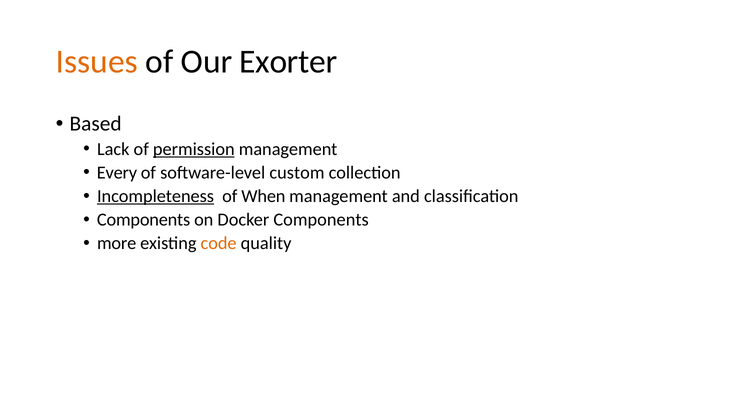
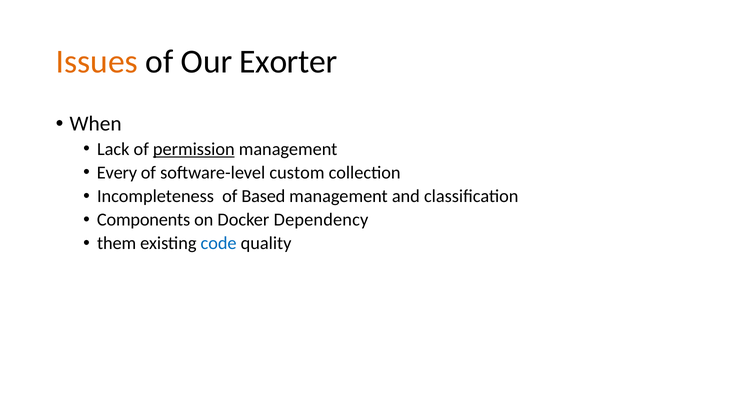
Based: Based -> When (96, 124)
Incompleteness underline: present -> none (155, 196)
When: When -> Based (263, 196)
Docker Components: Components -> Dependency (321, 220)
more: more -> them (117, 243)
code colour: orange -> blue (219, 243)
